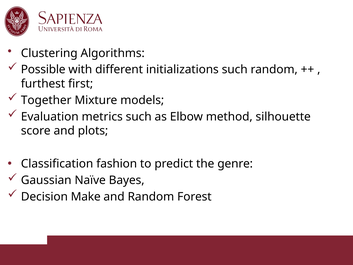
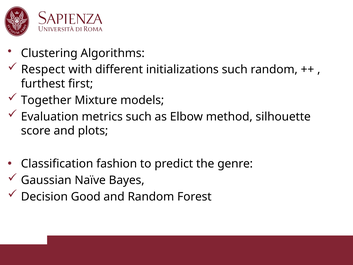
Possible: Possible -> Respect (43, 70)
Make: Make -> Good (86, 197)
